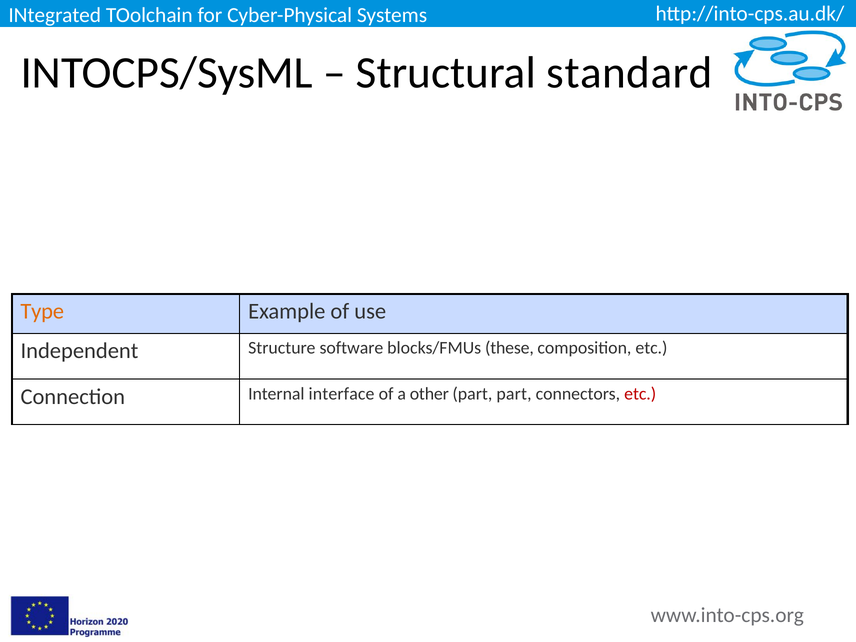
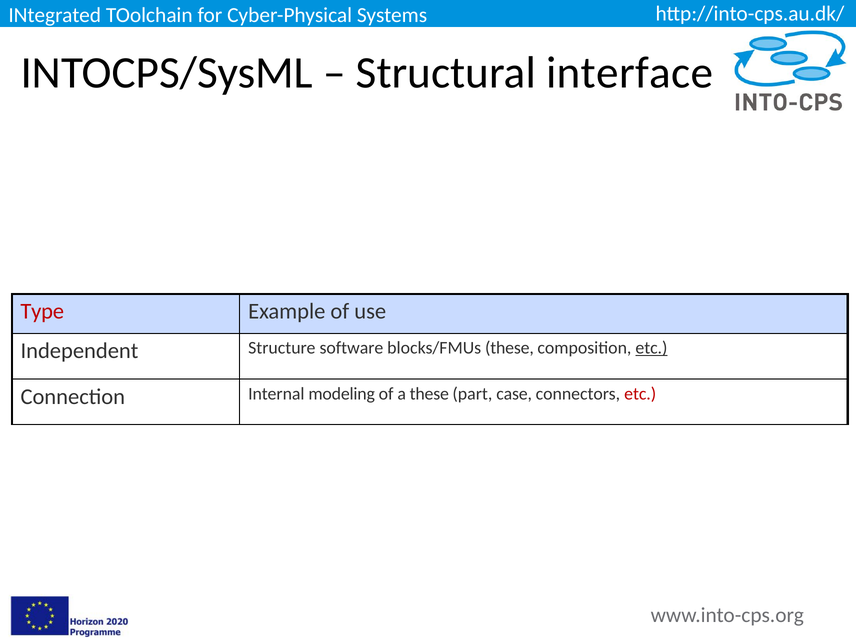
standard: standard -> interface (630, 73)
Type colour: orange -> red (42, 311)
etc underline: none -> present (651, 348)
interface: interface -> modeling (342, 394)
a other: other -> these (429, 394)
part part: part -> case (514, 394)
